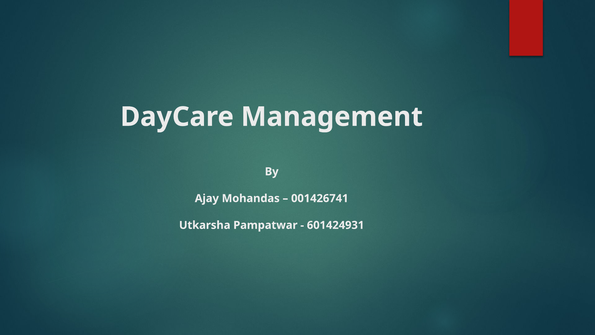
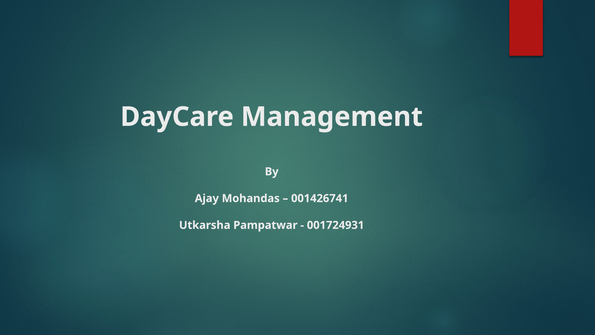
601424931: 601424931 -> 001724931 (336, 225)
